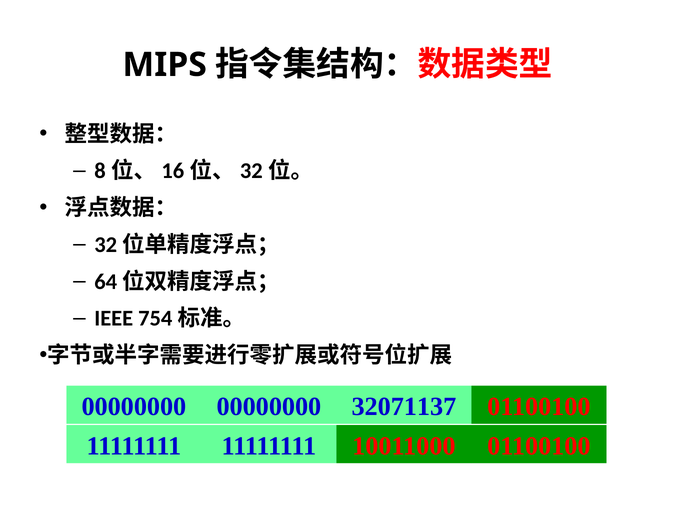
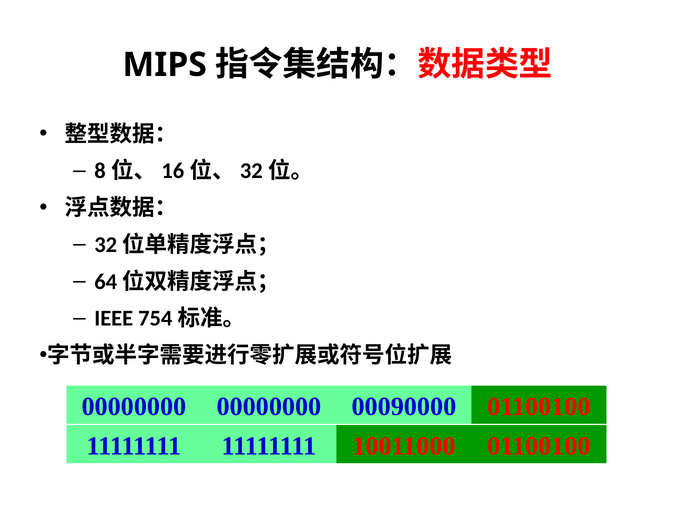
32071137: 32071137 -> 00090000 (404, 407)
